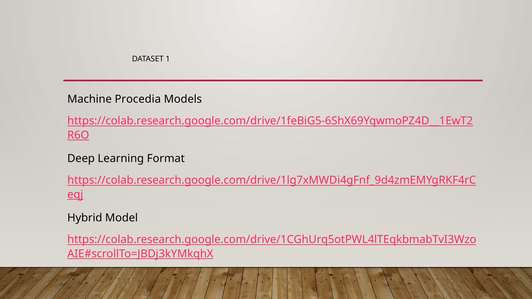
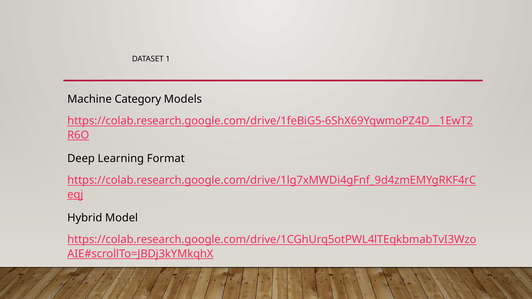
Procedia: Procedia -> Category (138, 99)
